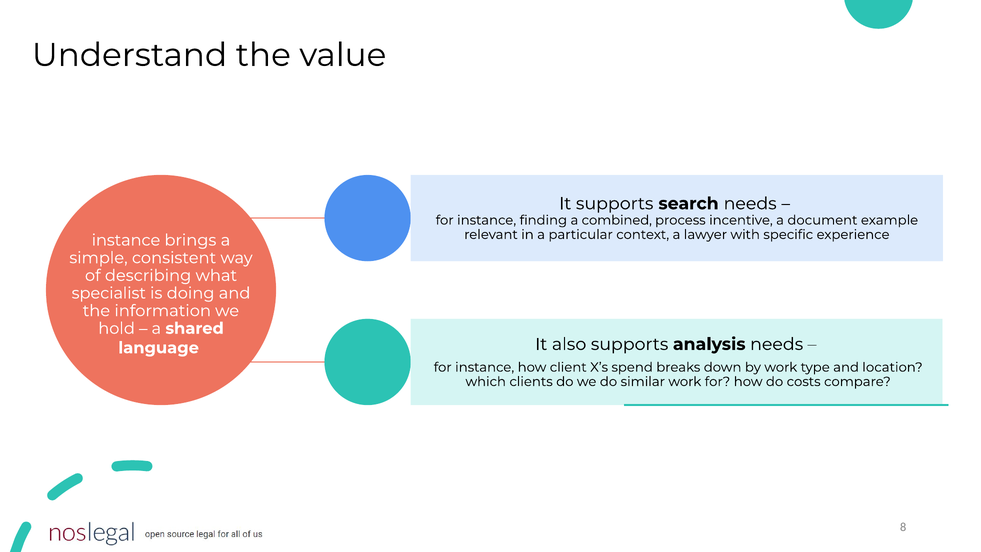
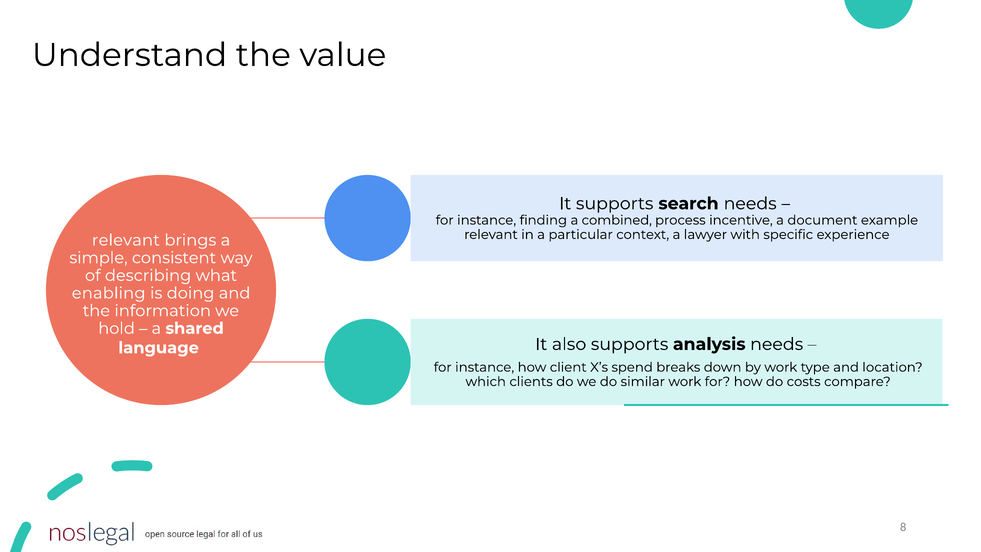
instance: instance -> relevant (126, 240)
specialist: specialist -> enabling (109, 293)
